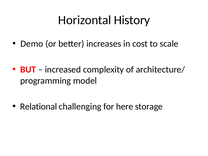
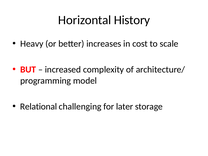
Demo: Demo -> Heavy (32, 44)
here: here -> later (125, 107)
